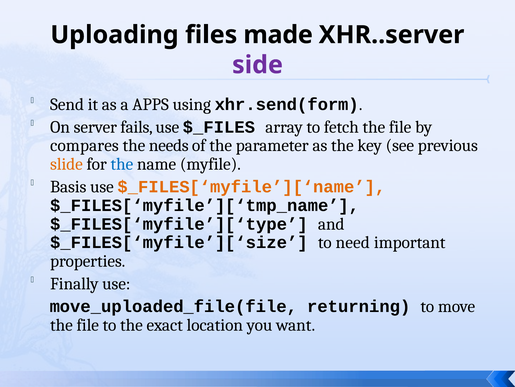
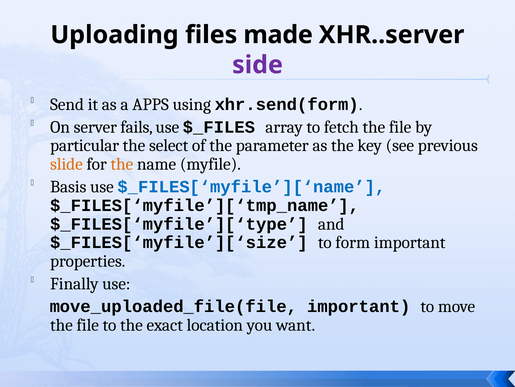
compares: compares -> particular (85, 145)
needs: needs -> select (169, 145)
the colour: blue -> orange (122, 164)
$_FILES[‘myfile’][‘name colour: orange -> blue (251, 187)
need: need -> form (353, 242)
move_uploaded_file(file returning: returning -> important (359, 306)
